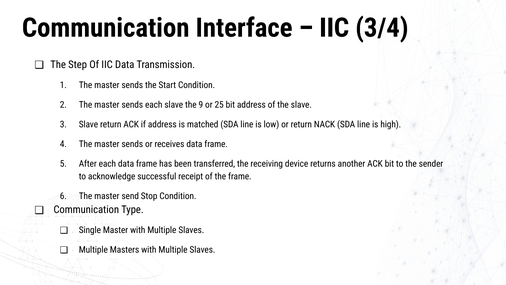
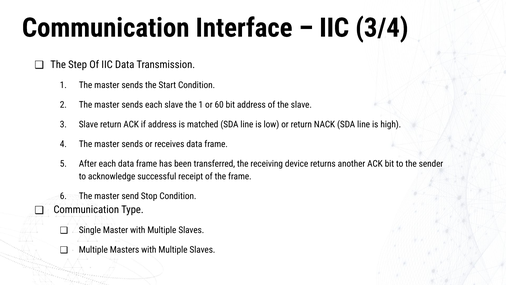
the 9: 9 -> 1 (201, 105)
25: 25 -> 60 (219, 105)
